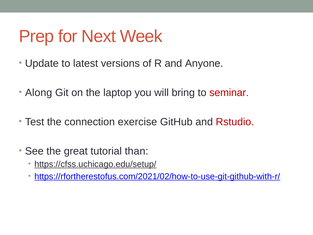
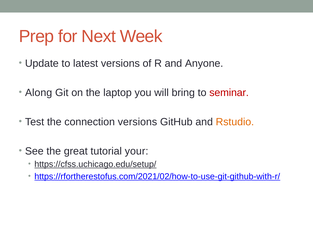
connection exercise: exercise -> versions (137, 122)
Rstudio colour: red -> orange (235, 122)
than: than -> your (137, 151)
